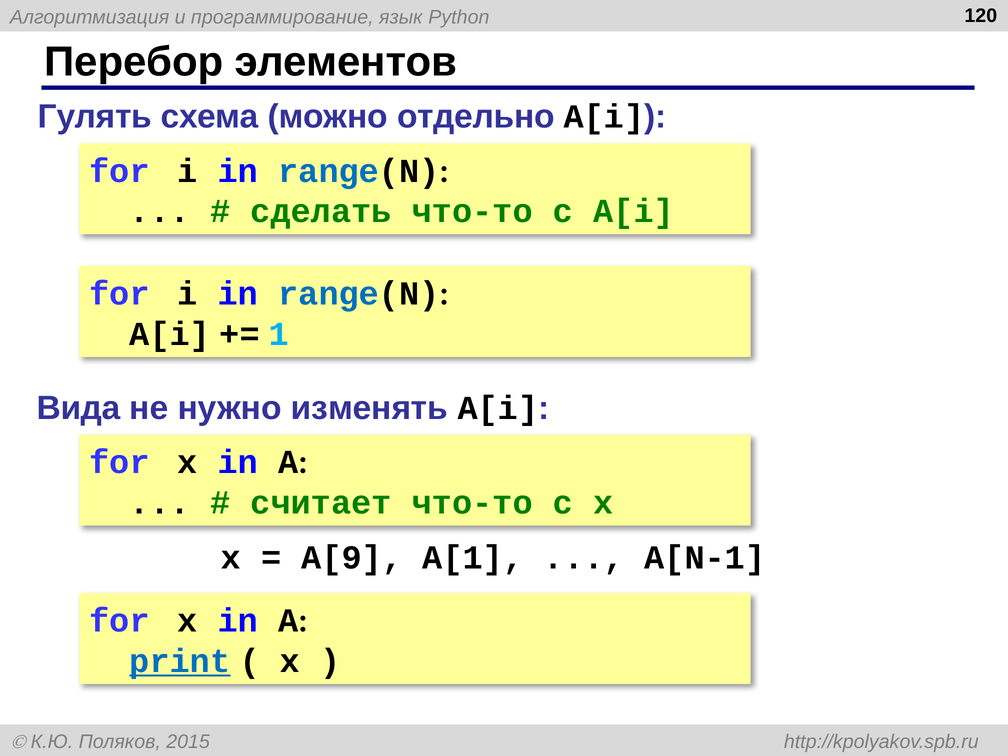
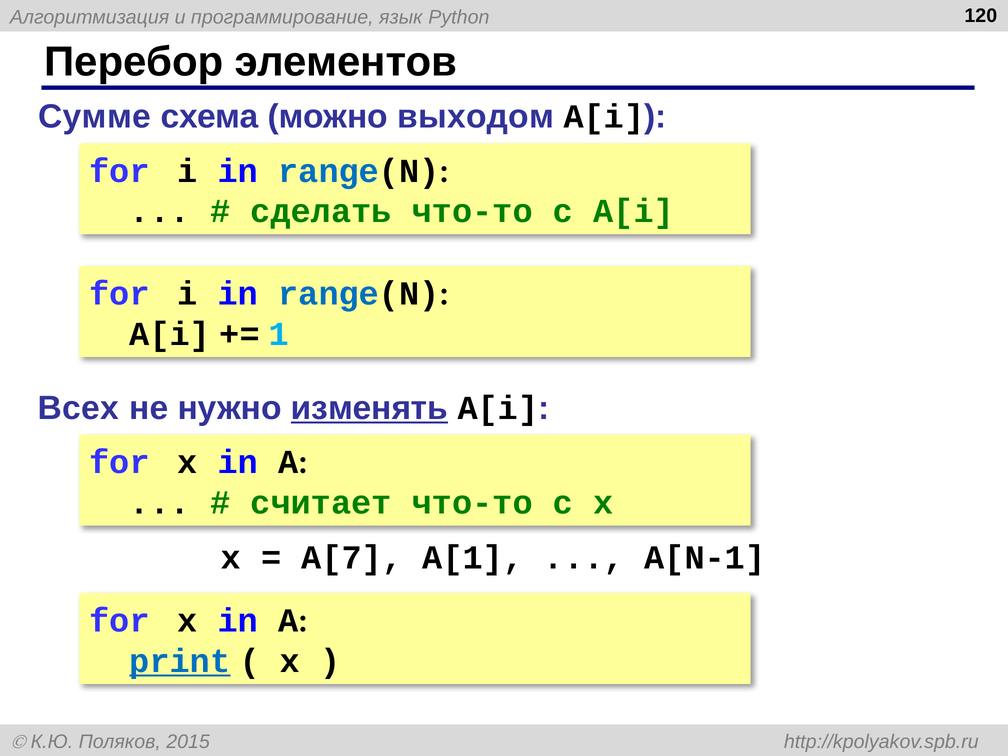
Гулять: Гулять -> Сумме (95, 117)
отдельно: отдельно -> выходом (476, 117)
Вида: Вида -> Всех (78, 408)
изменять underline: none -> present (369, 408)
A[9: A[9 -> A[7 (352, 558)
